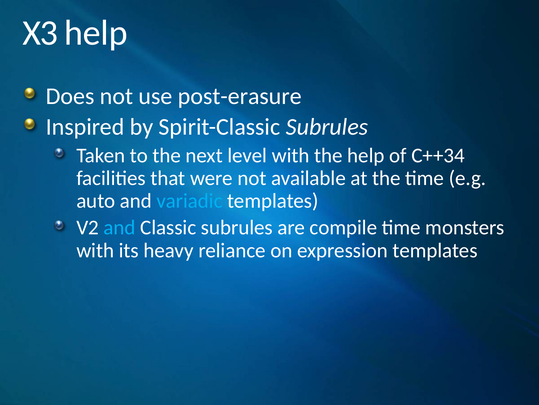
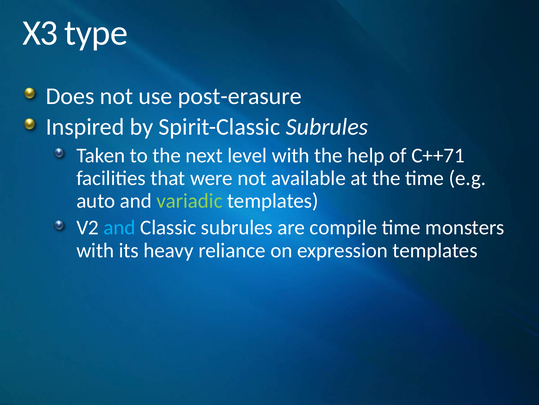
X3 help: help -> type (96, 33)
C++34: C++34 -> C++71 (438, 155)
variadic colour: light blue -> light green (190, 200)
